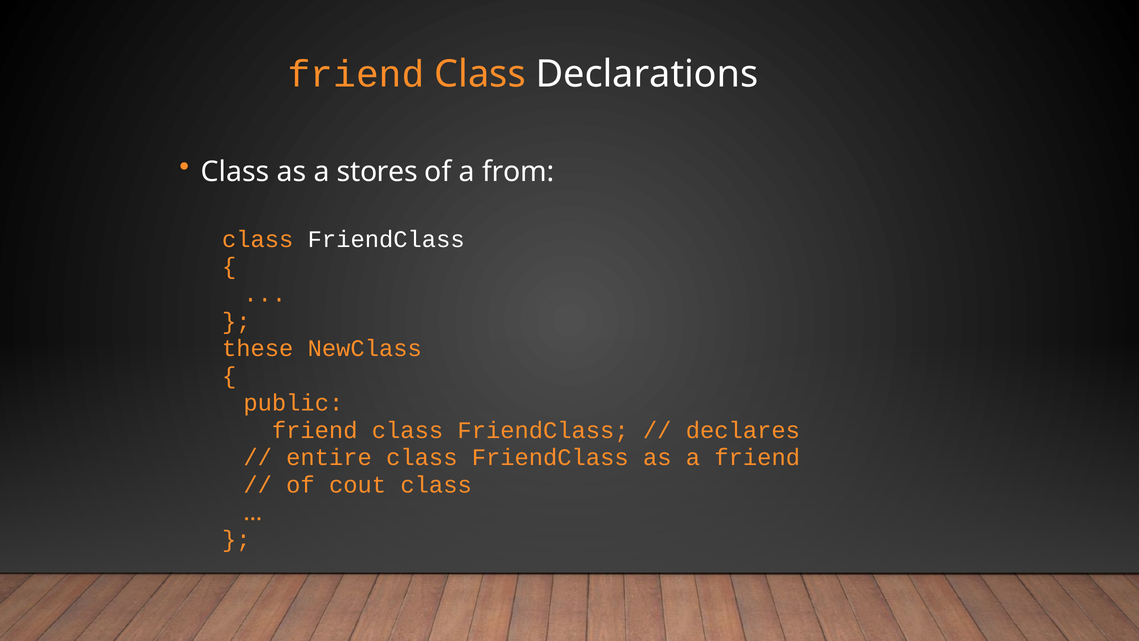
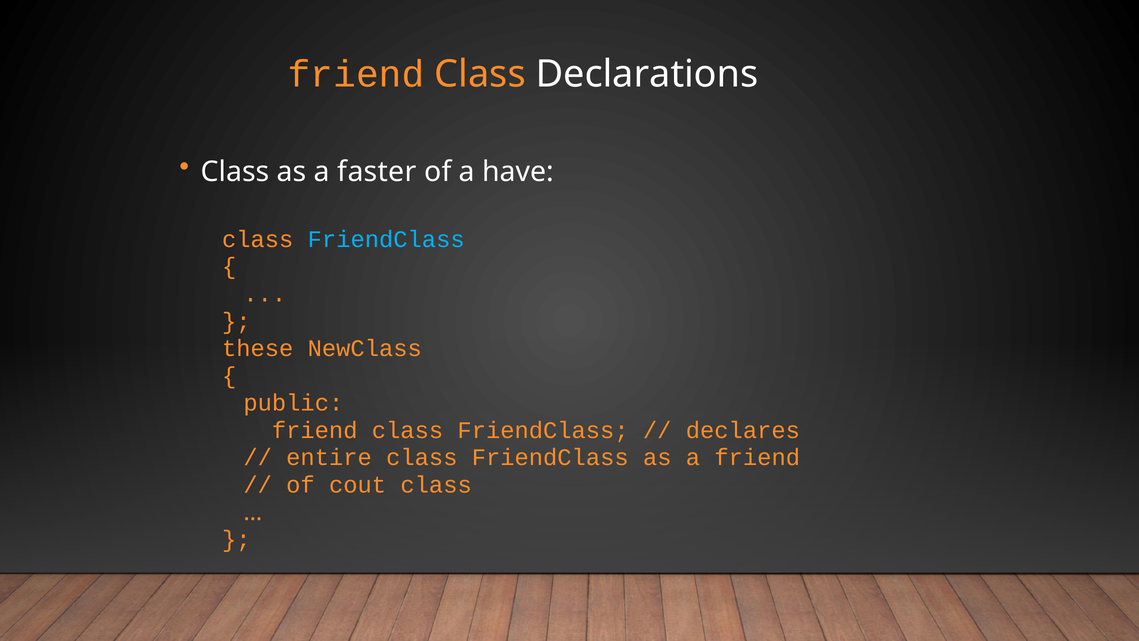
stores: stores -> faster (377, 172)
from: from -> have (518, 172)
FriendClass colour: white -> light blue (386, 239)
